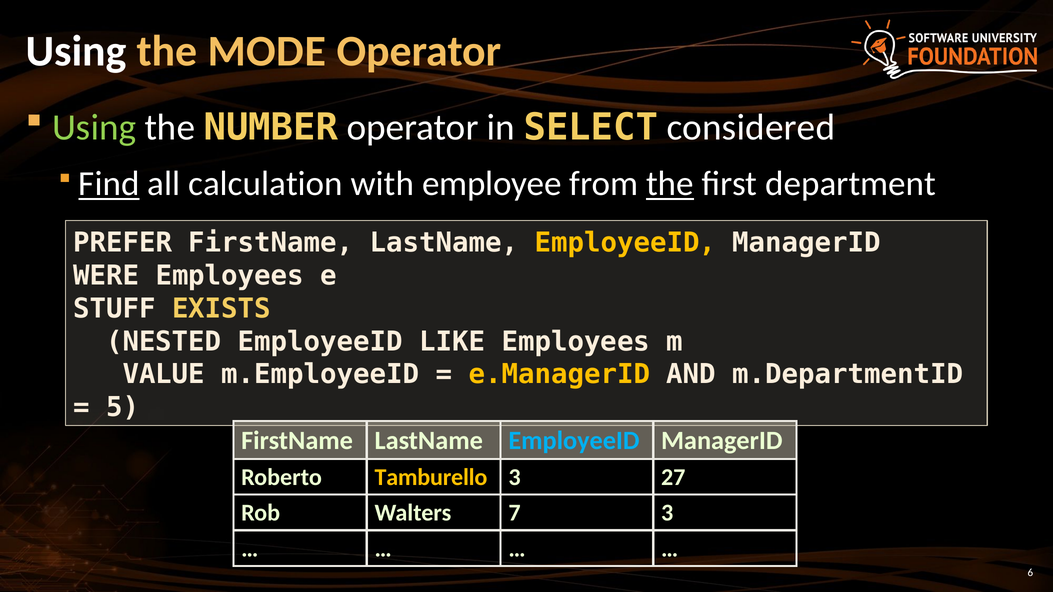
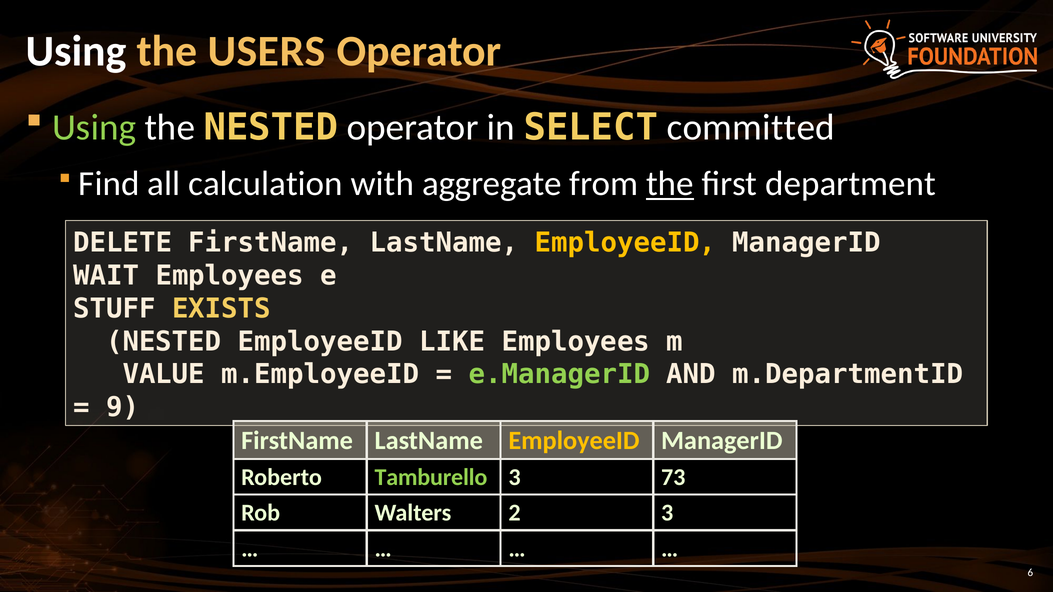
MODE: MODE -> USERS (267, 51)
the NUMBER: NUMBER -> NESTED (271, 128)
considered: considered -> committed (751, 128)
Find underline: present -> none (109, 184)
employee: employee -> aggregate (492, 184)
PREFER: PREFER -> DELETE (123, 243)
WERE: WERE -> WAIT (106, 276)
e.ManagerID colour: yellow -> light green (559, 375)
5: 5 -> 9 (123, 408)
EmployeeID colour: light blue -> yellow (574, 441)
Tamburello colour: yellow -> light green (431, 478)
27: 27 -> 73 (673, 478)
7: 7 -> 2 (515, 513)
